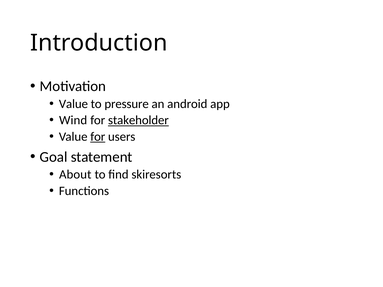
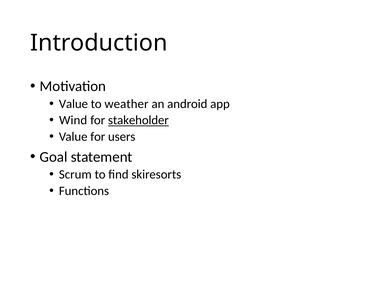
pressure: pressure -> weather (127, 104)
for underline: present -> none (98, 137)
About: About -> Scrum (75, 175)
